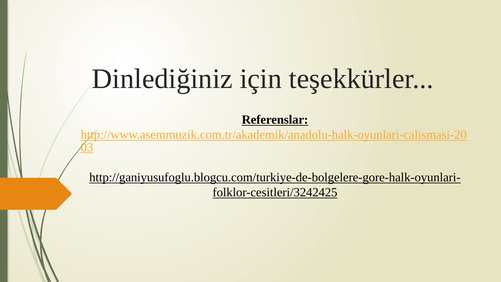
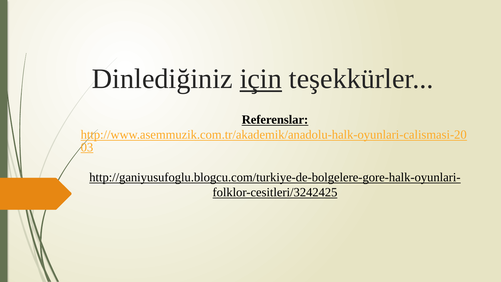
için underline: none -> present (261, 79)
